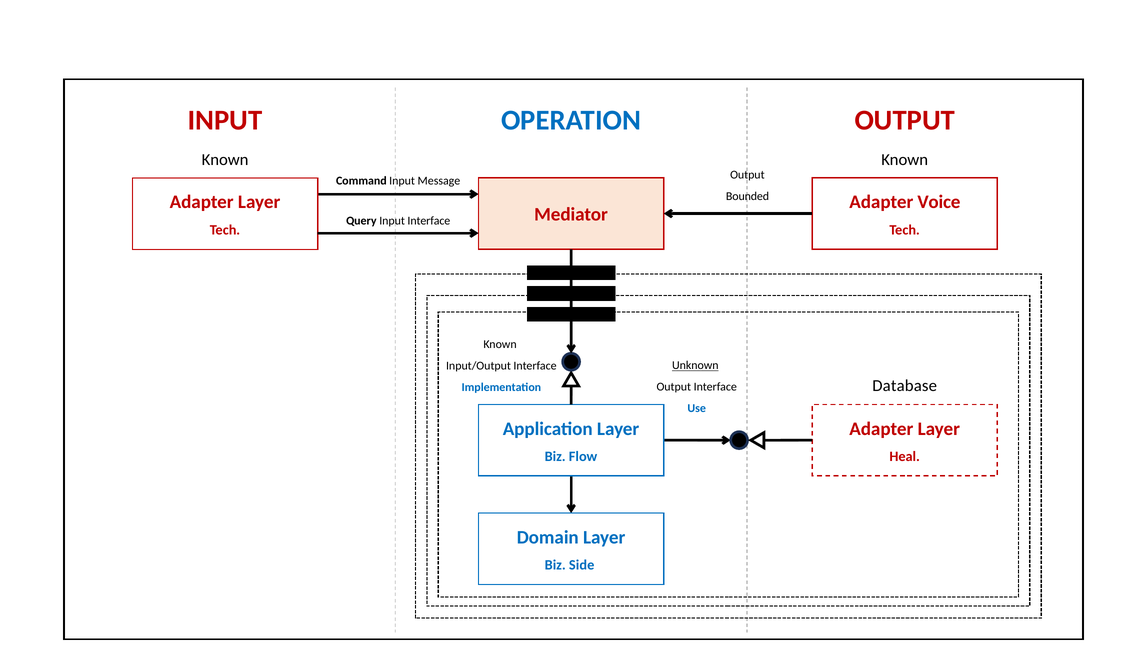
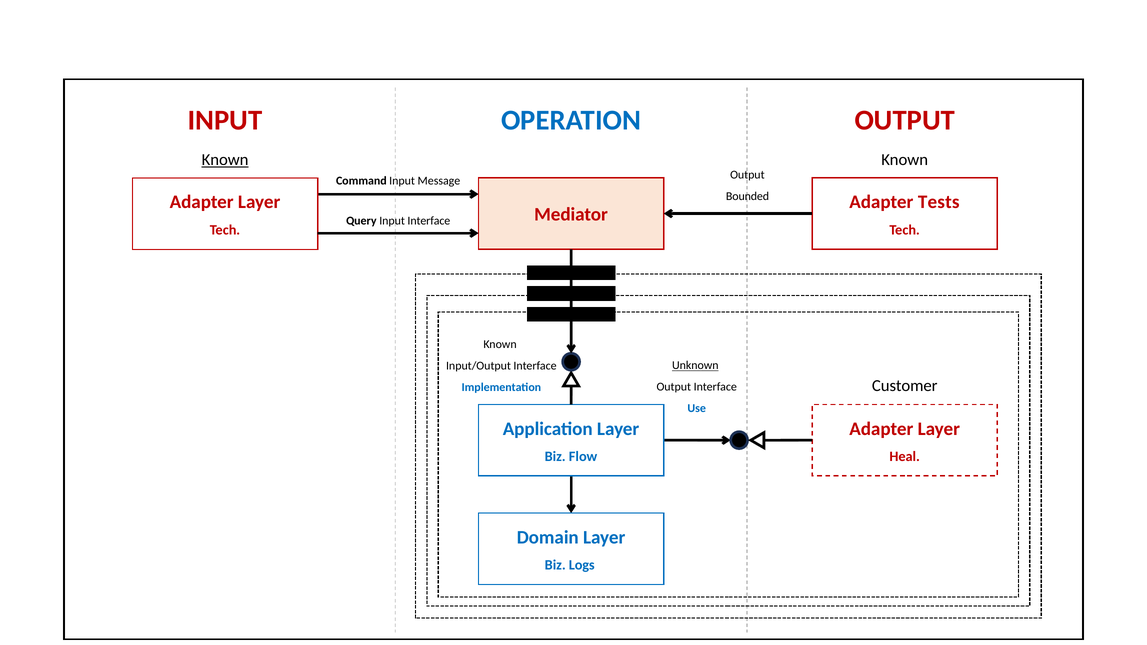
Known underline: none -> present (225, 160)
Voice: Voice -> Tests (939, 202)
Database: Database -> Customer (905, 386)
Side: Side -> Logs (582, 565)
